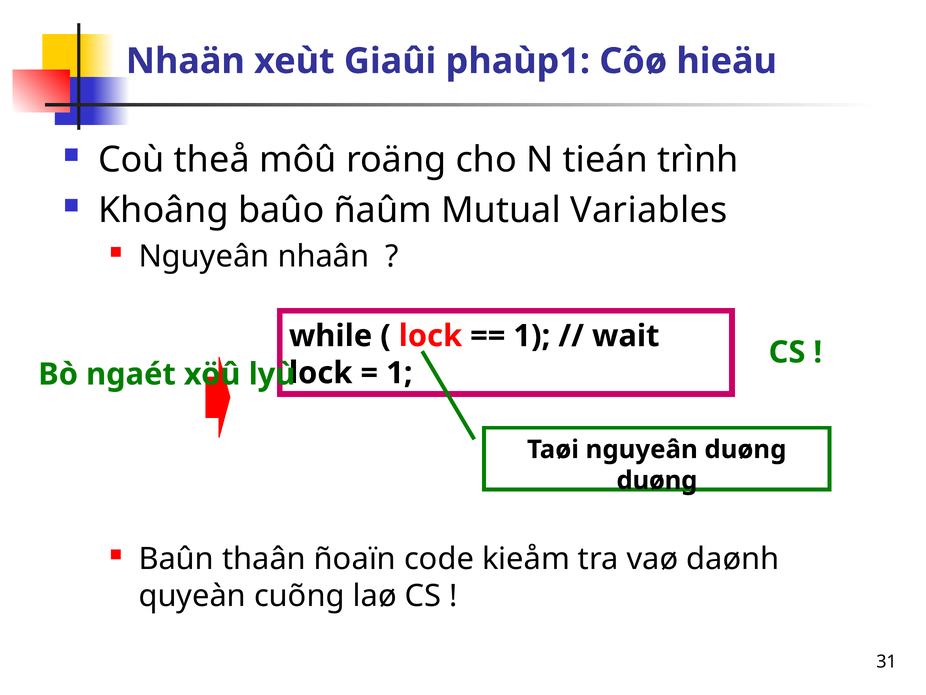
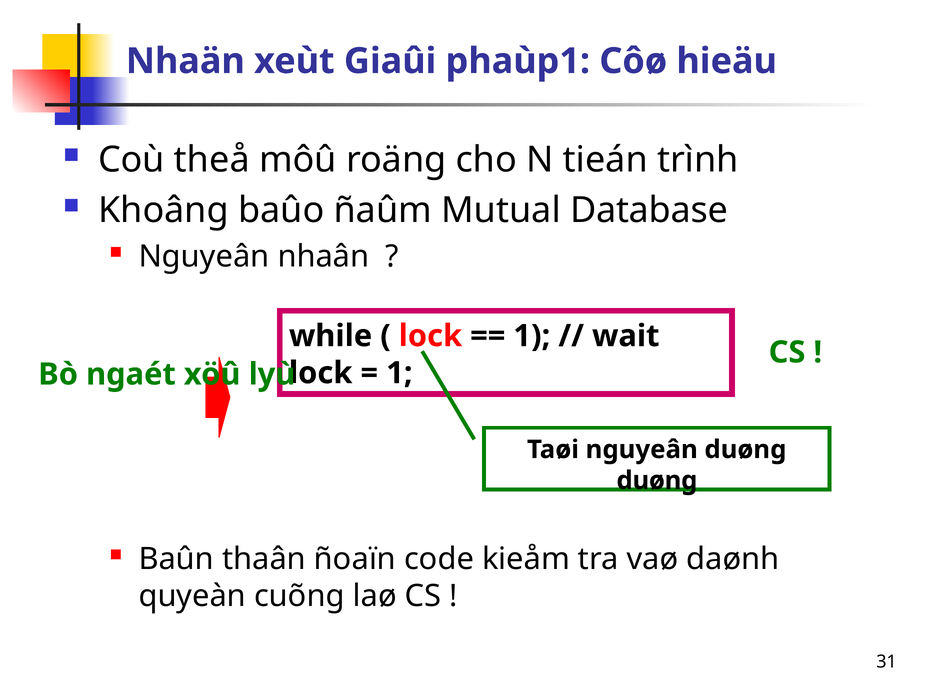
Variables: Variables -> Database (649, 210)
